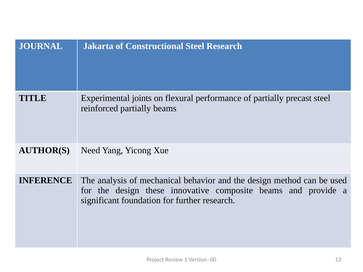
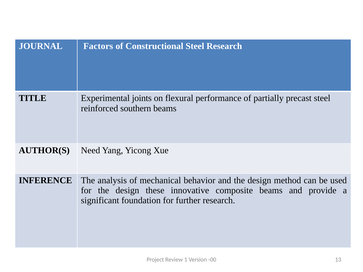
Jakarta: Jakarta -> Factors (98, 46)
reinforced partially: partially -> southern (136, 108)
